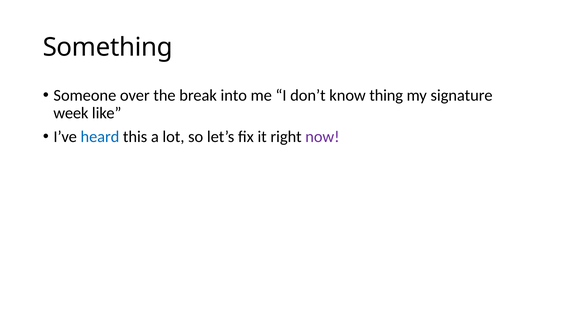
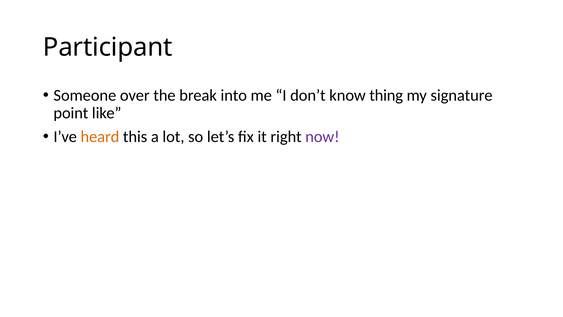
Something: Something -> Participant (108, 47)
week: week -> point (71, 113)
heard colour: blue -> orange (100, 137)
